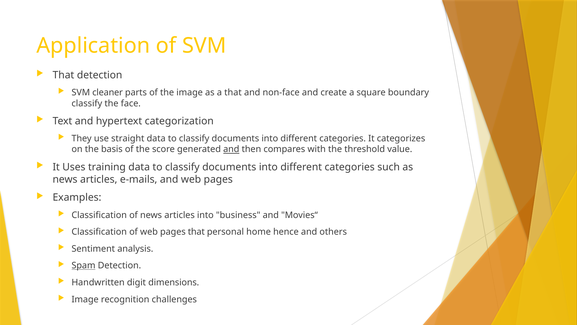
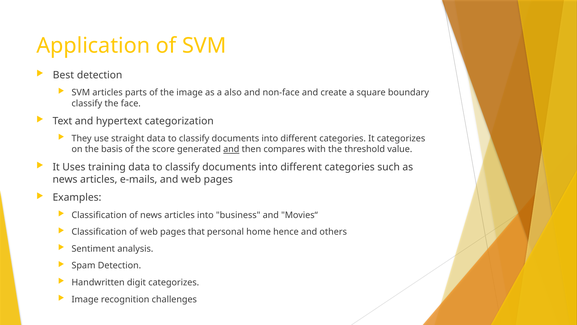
That: That -> Best (63, 75)
SVM cleaner: cleaner -> articles (108, 92)
a that: that -> also (233, 92)
Spam underline: present -> none (84, 265)
digit dimensions: dimensions -> categorizes (174, 282)
